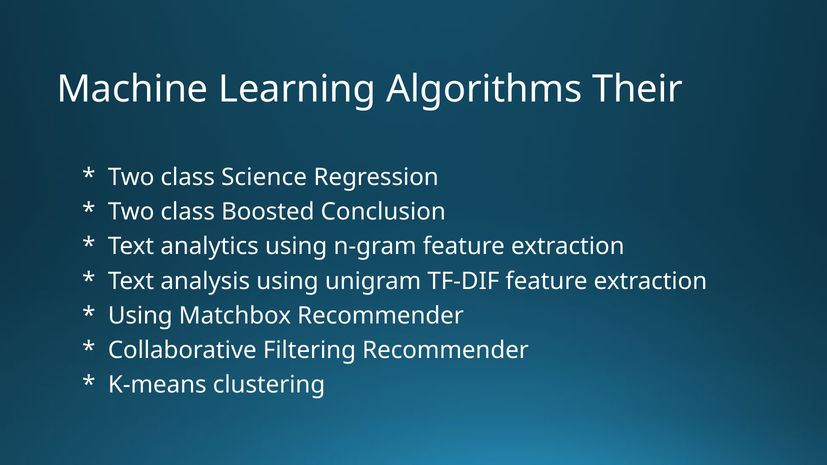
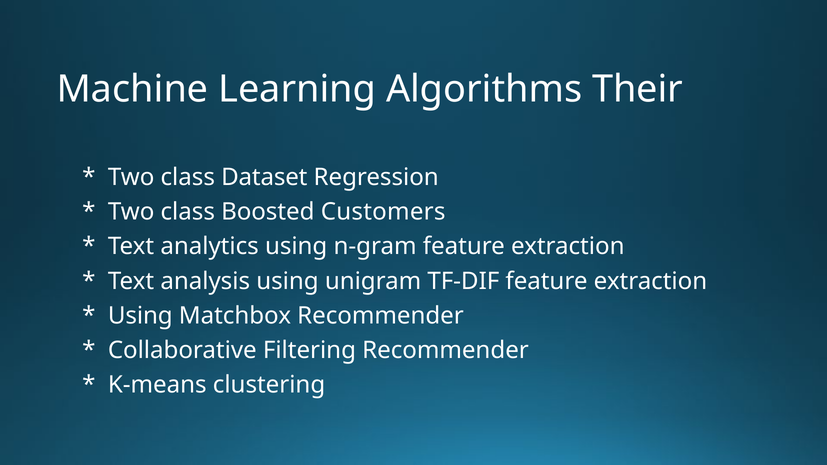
Science: Science -> Dataset (264, 177)
Conclusion: Conclusion -> Customers (383, 212)
